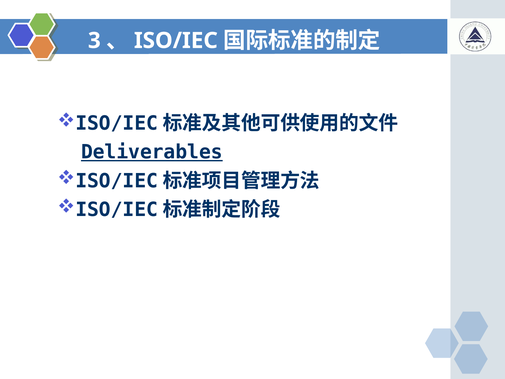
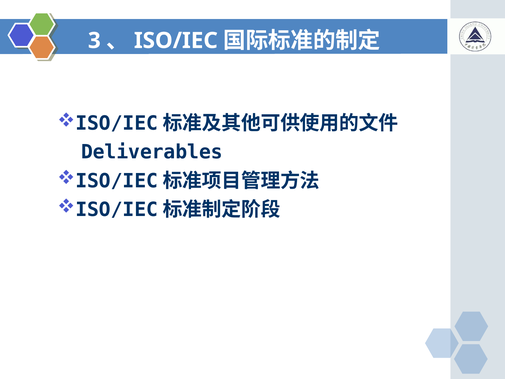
Deliverables underline: present -> none (152, 152)
